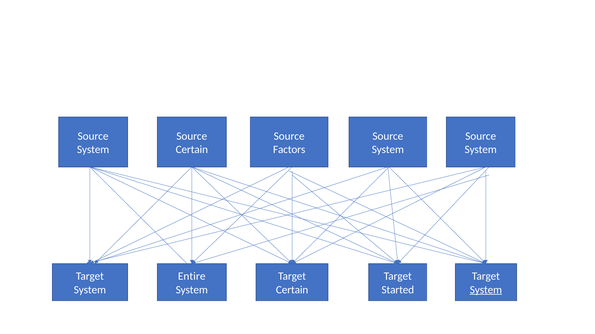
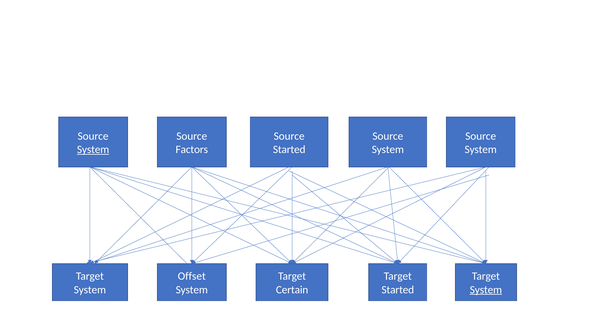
System underline: none -> present (93, 150)
Certain: Certain -> Factors (192, 150)
Factors: Factors -> Started (289, 150)
Entire: Entire -> Offset (192, 277)
